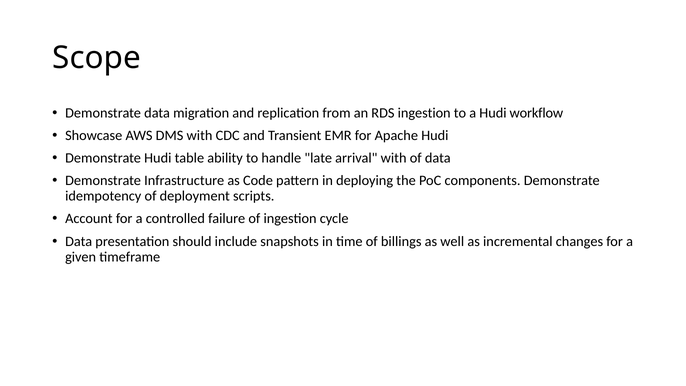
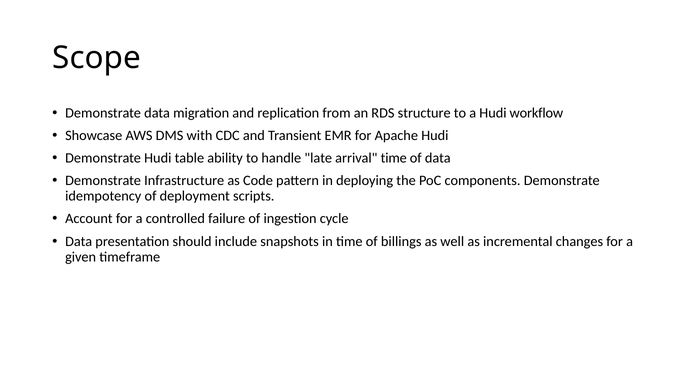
RDS ingestion: ingestion -> structure (424, 113)
arrival with: with -> time (394, 158)
